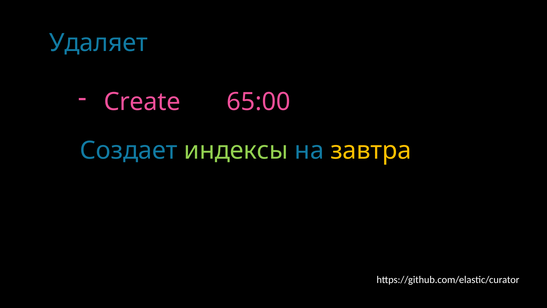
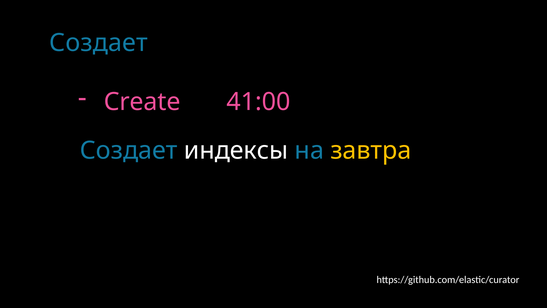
Удаляет: Удаляет -> Создает (98, 43)
65:00: 65:00 -> 41:00 (258, 102)
индексы colour: light green -> white (236, 150)
